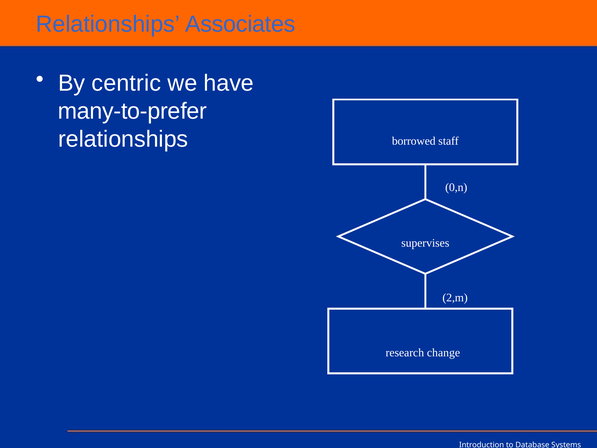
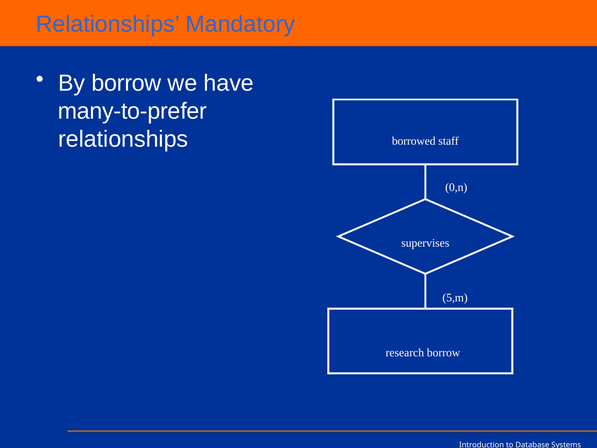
Associates: Associates -> Mandatory (240, 24)
By centric: centric -> borrow (127, 83)
2,m: 2,m -> 5,m (455, 298)
research change: change -> borrow (444, 352)
